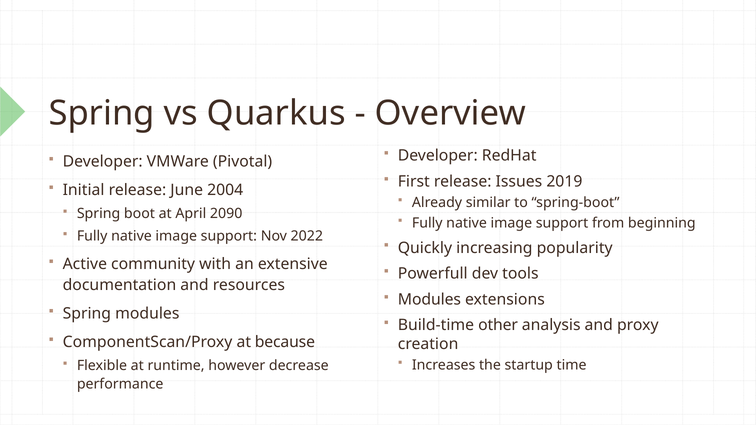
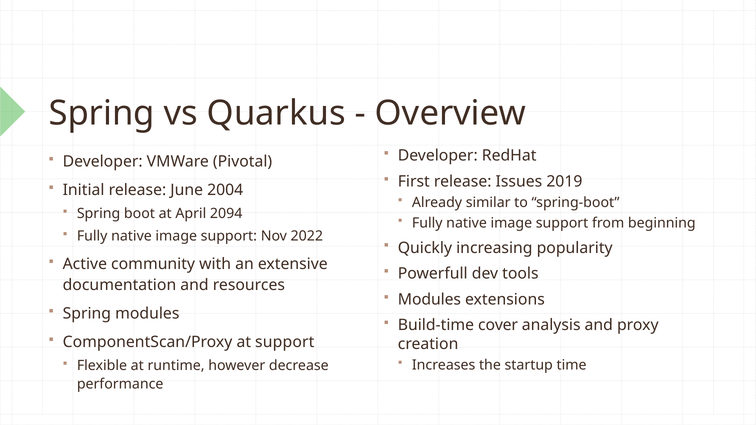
2090: 2090 -> 2094 (226, 214)
other: other -> cover (498, 325)
at because: because -> support (285, 342)
